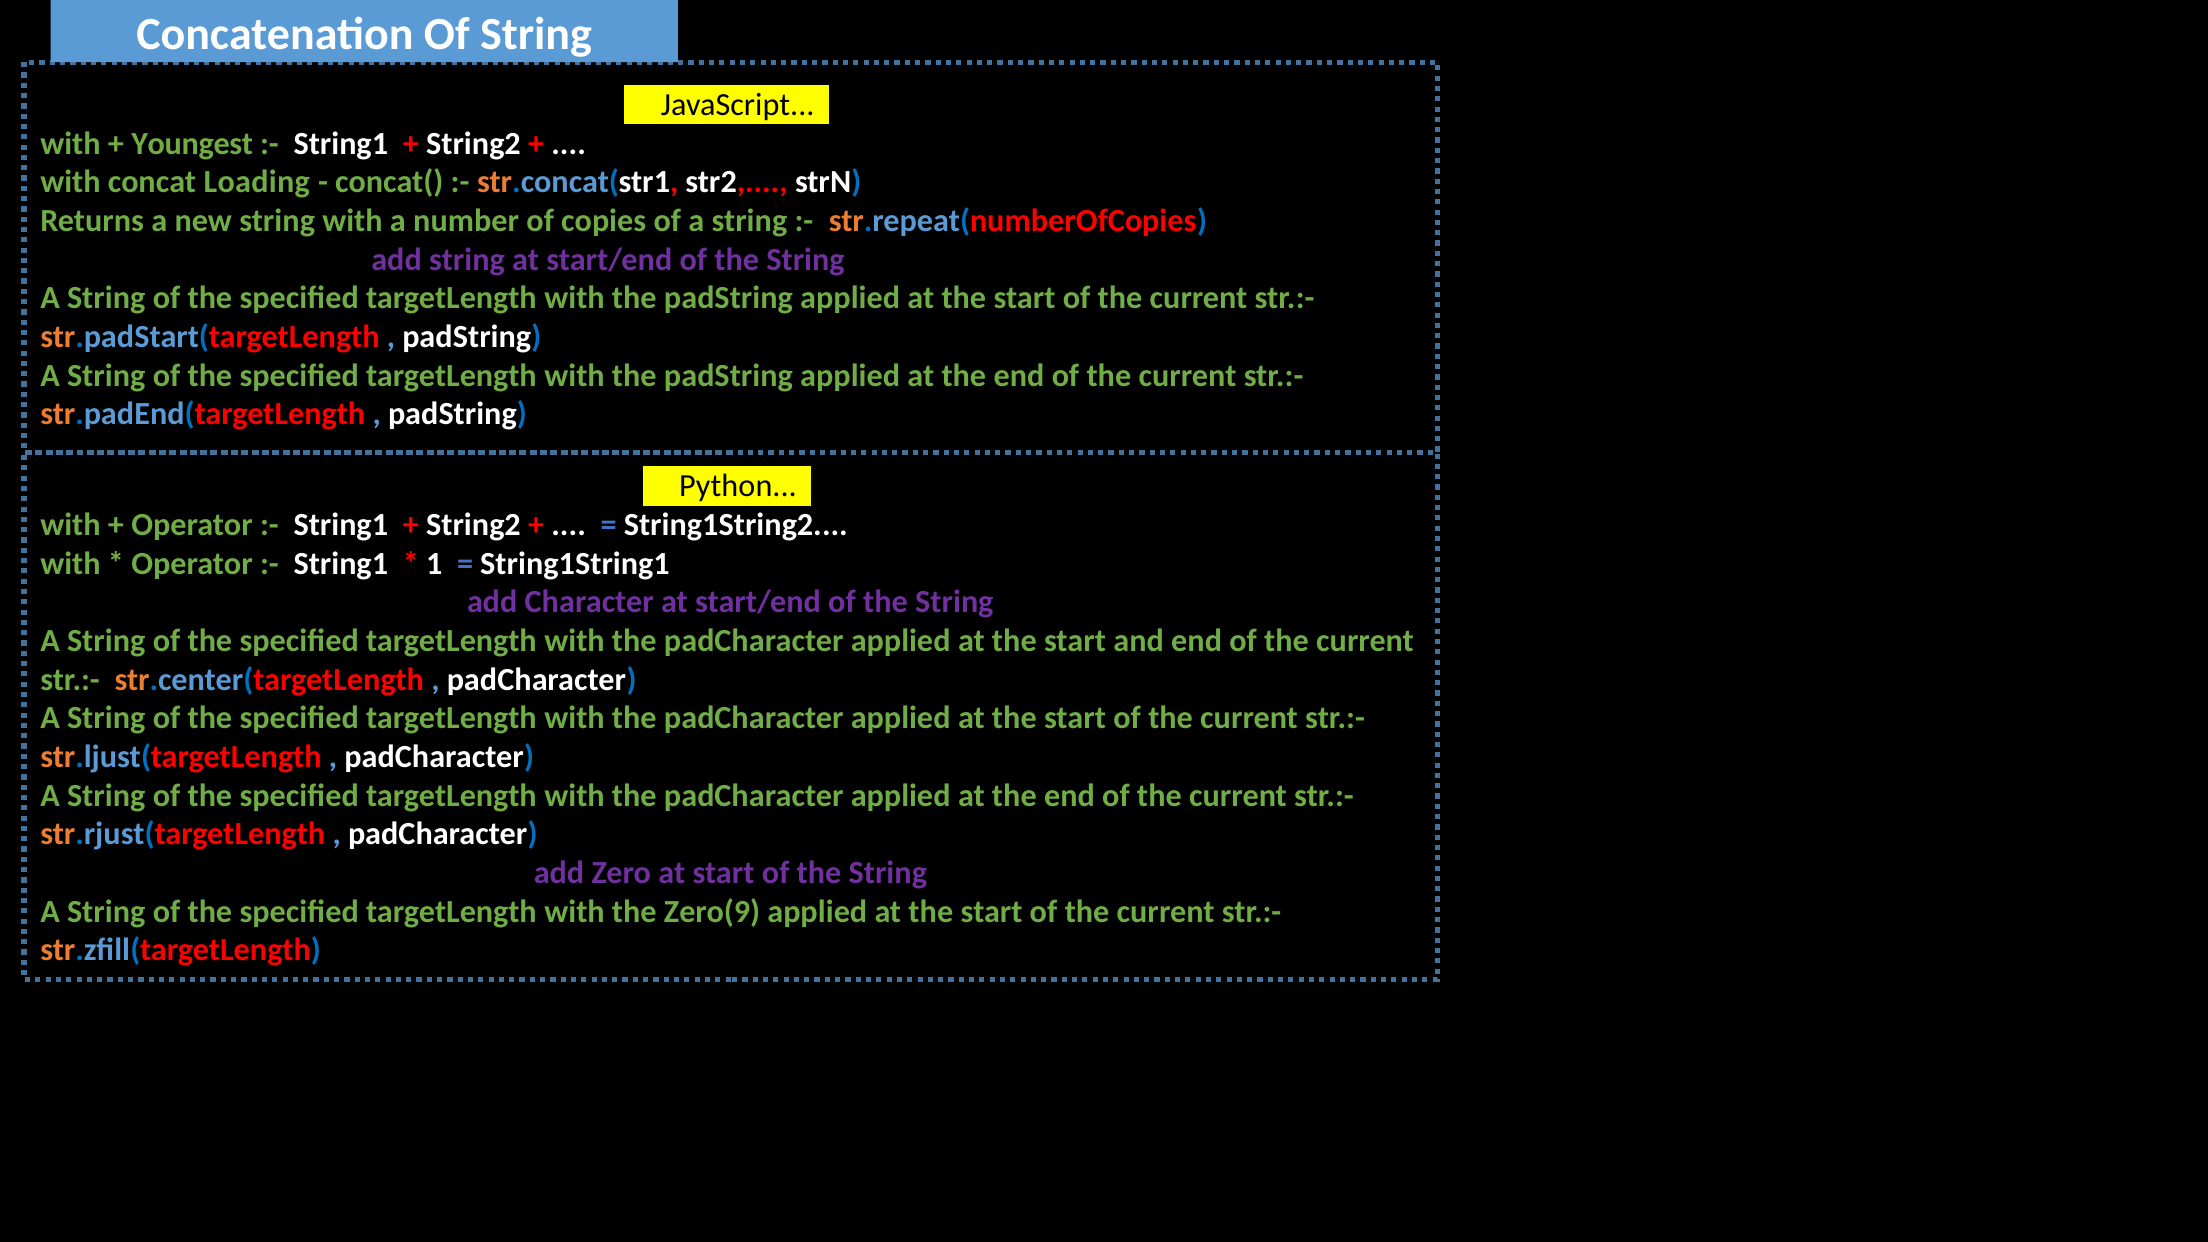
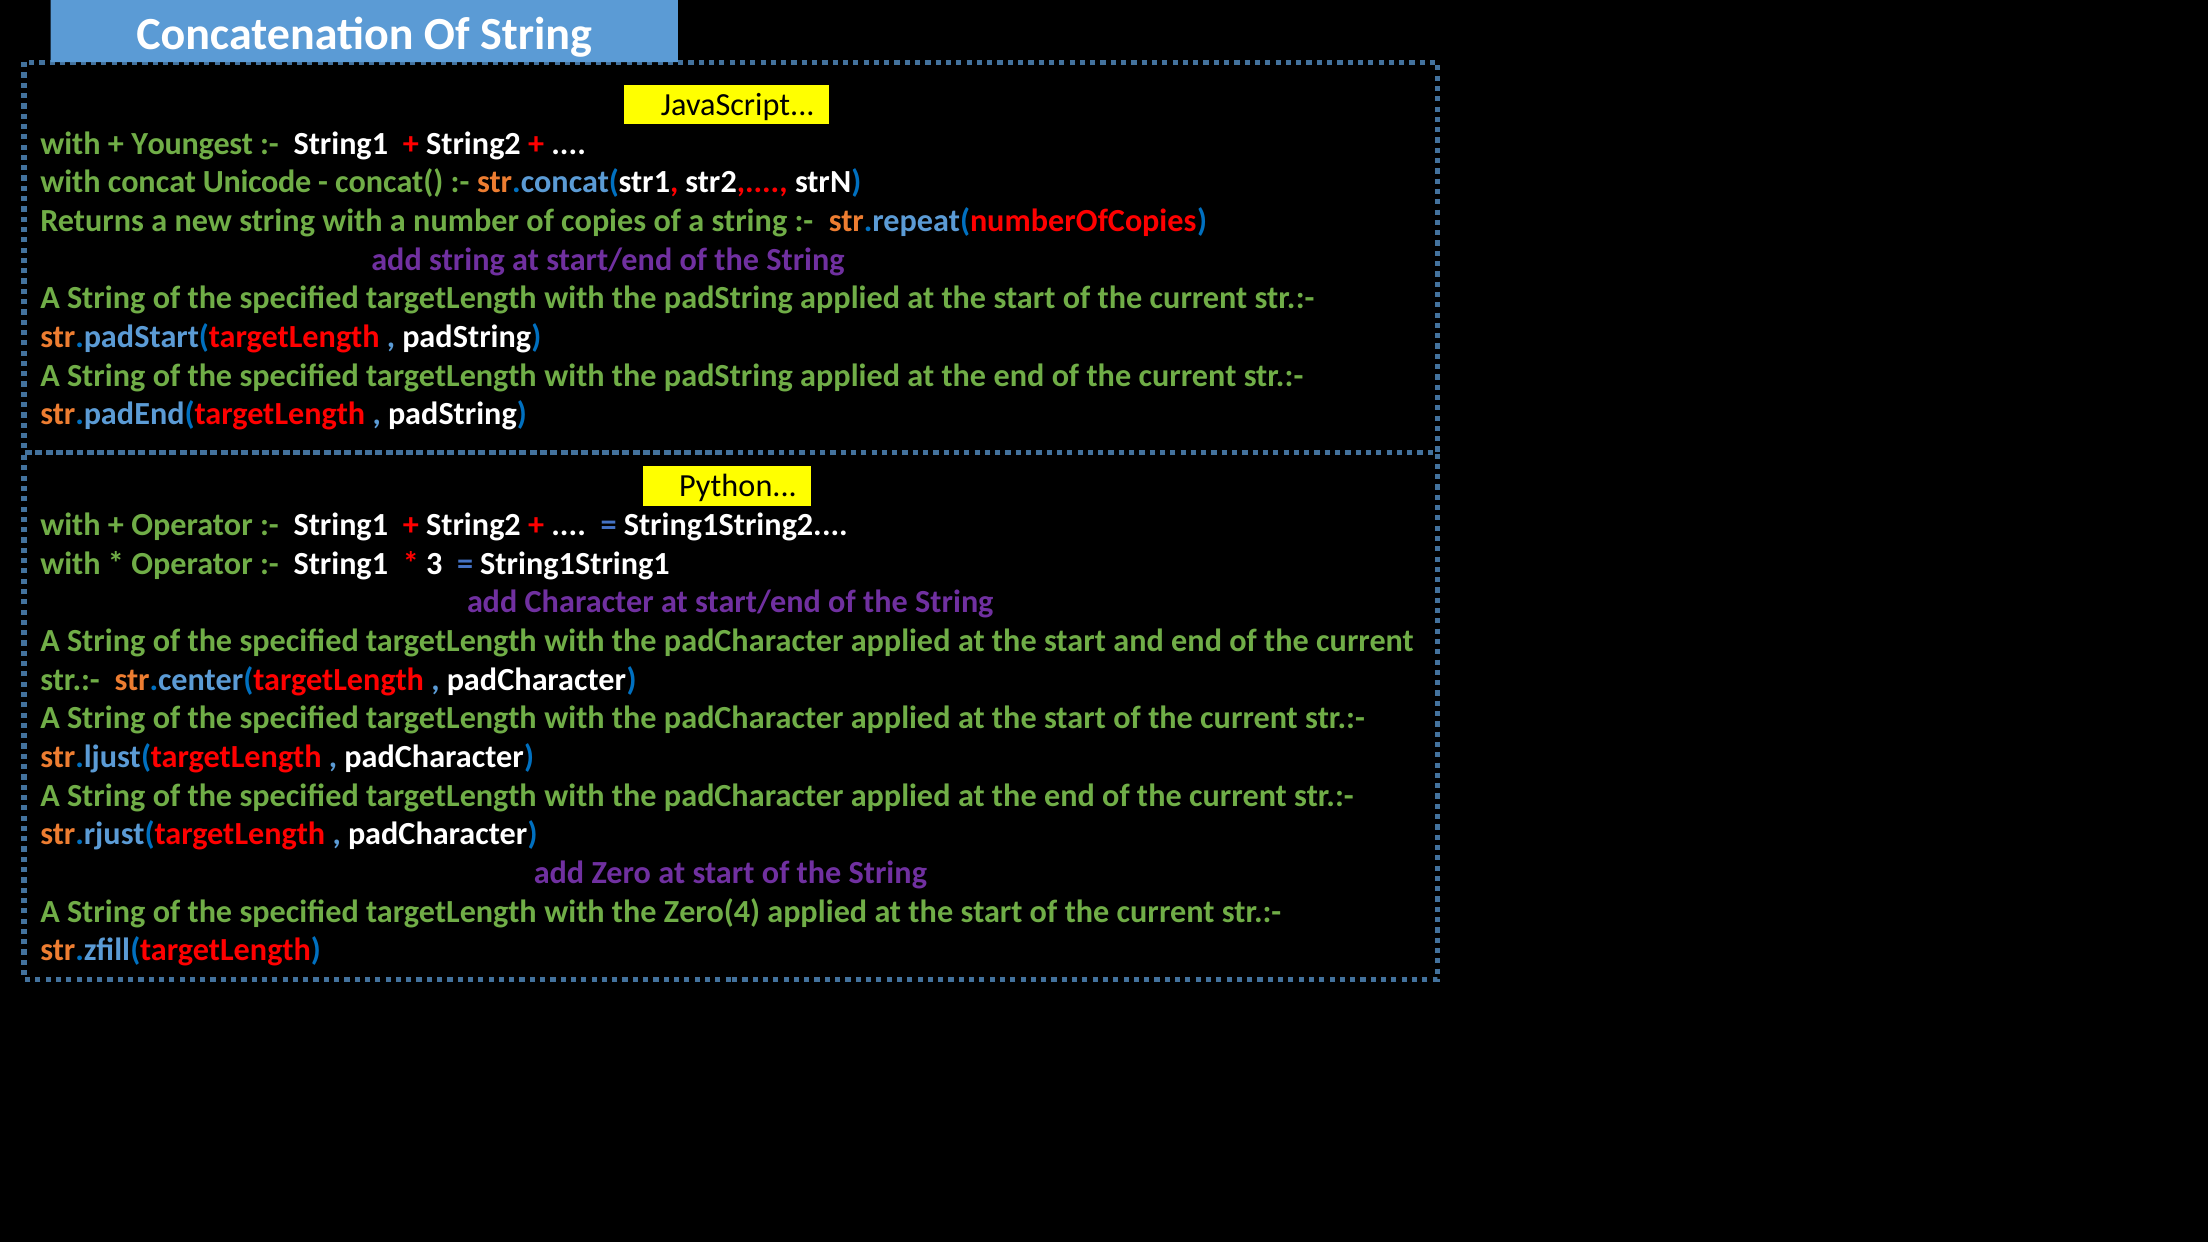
Loading: Loading -> Unicode (257, 182)
1: 1 -> 3 (434, 564)
Zero(9: Zero(9 -> Zero(4 (712, 912)
